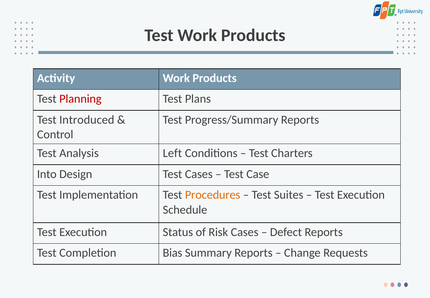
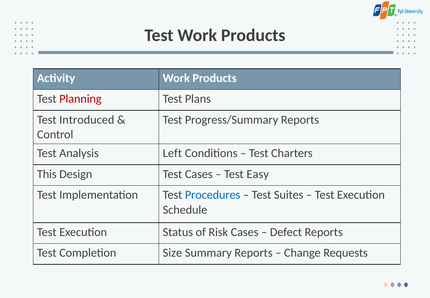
Into: Into -> This (47, 174)
Case: Case -> Easy (258, 174)
Procedures colour: orange -> blue (213, 195)
Bias: Bias -> Size (172, 253)
